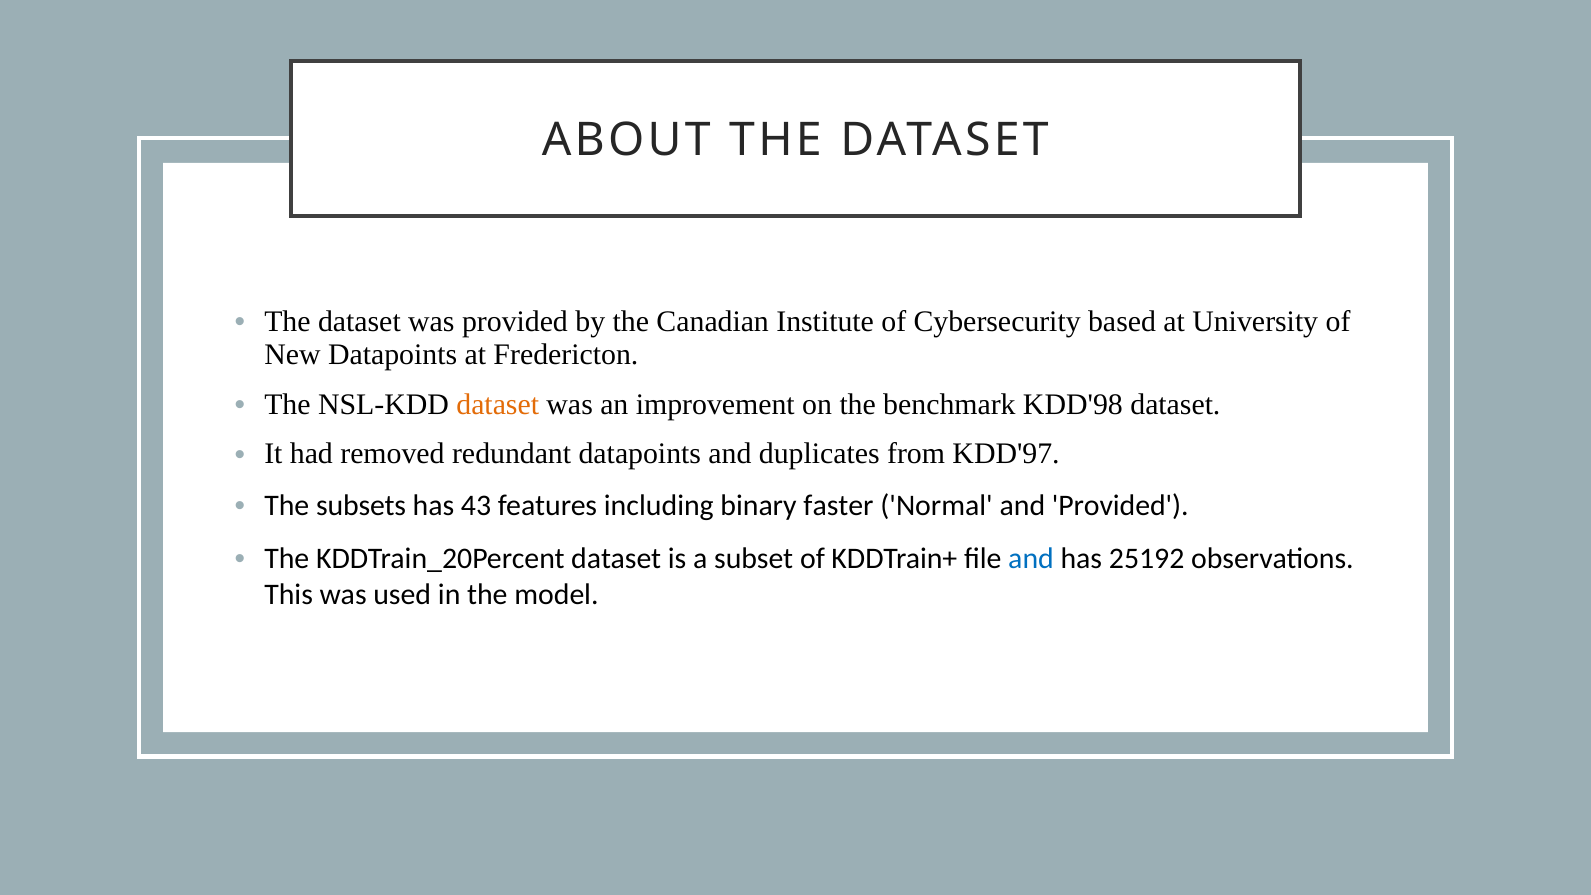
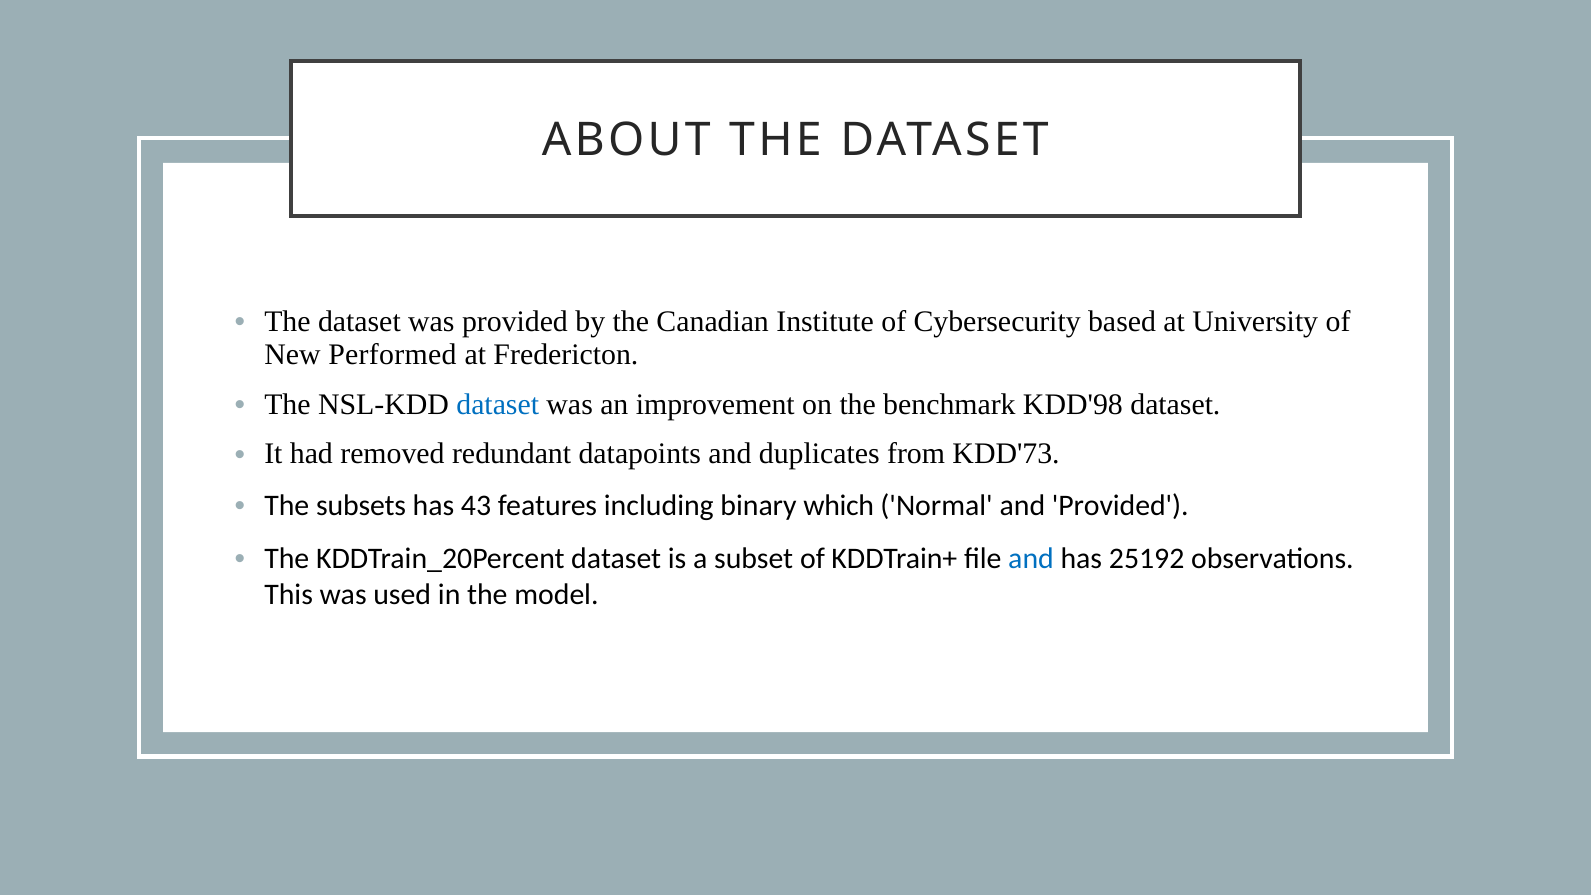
New Datapoints: Datapoints -> Performed (392, 355)
dataset colour: orange -> blue (498, 404)
KDD'97: KDD'97 -> KDD'73 (1006, 454)
faster: faster -> which (839, 505)
